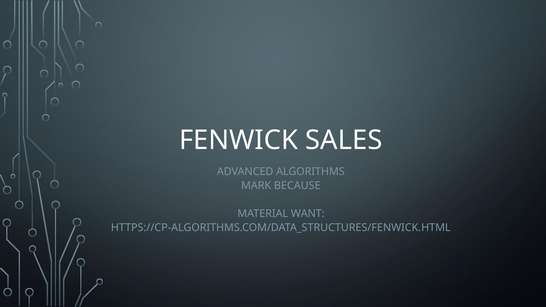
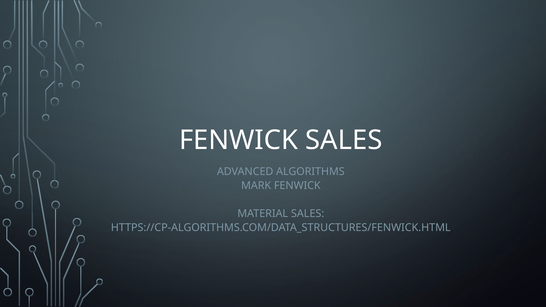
MARK BECAUSE: BECAUSE -> FENWICK (297, 186)
MATERIAL WANT: WANT -> SALES (308, 214)
